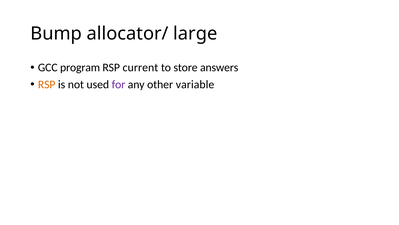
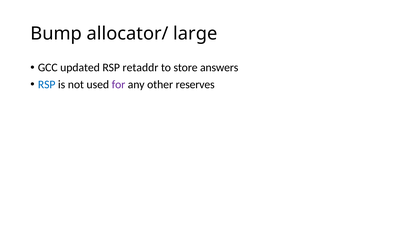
program: program -> updated (80, 67)
current: current -> retaddr (140, 67)
RSP colour: orange -> blue (47, 84)
variable: variable -> reserves (195, 84)
